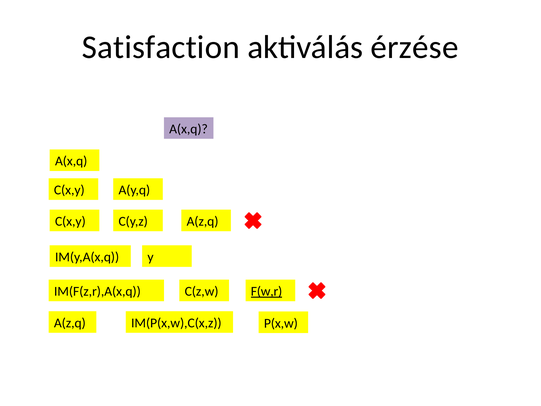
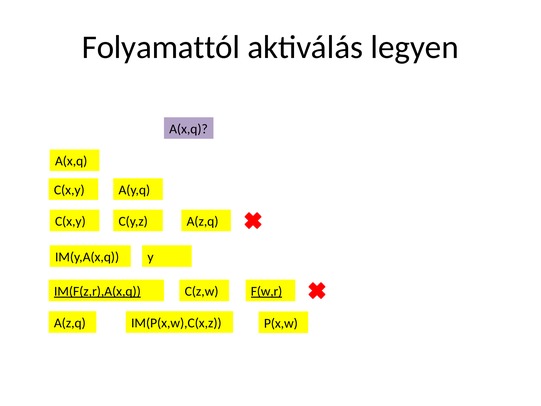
Satisfaction: Satisfaction -> Folyamattól (161, 47)
érzése: érzése -> legyen (415, 47)
IM(F(z,r),A(x,q underline: none -> present (97, 291)
